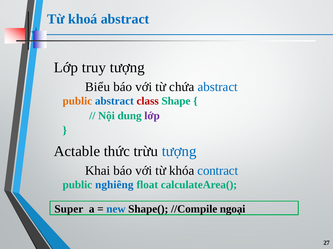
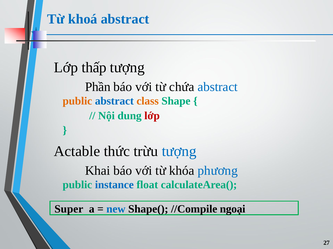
truy: truy -> thấp (94, 68)
Biểu: Biểu -> Phần (98, 87)
class colour: red -> orange (148, 101)
lớp colour: purple -> red (152, 116)
contract: contract -> phương (218, 171)
nghiêng: nghiêng -> instance (114, 185)
